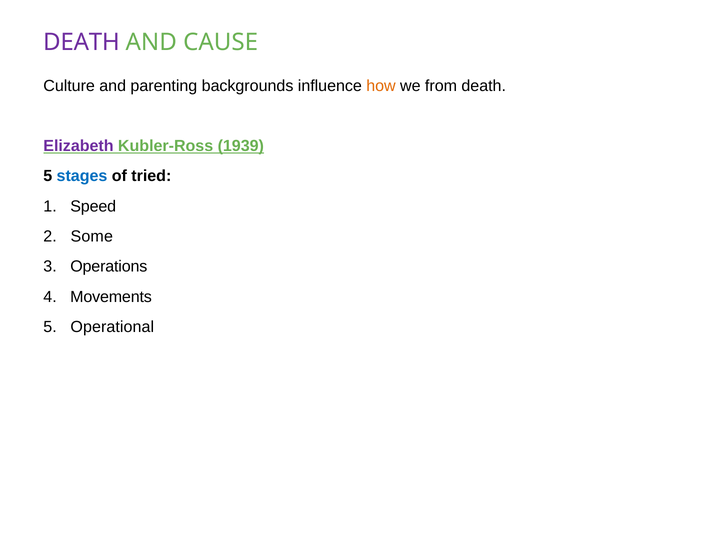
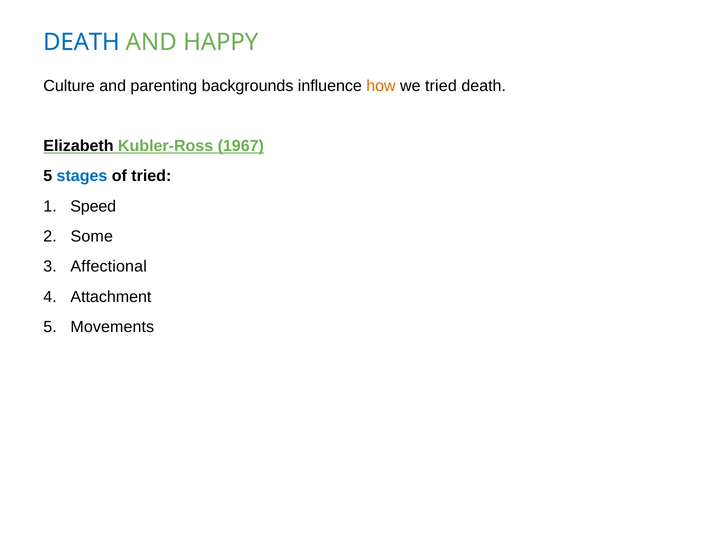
DEATH colour: purple -> blue (81, 42)
CAUSE: CAUSE -> HAPPY (221, 42)
we from: from -> tried (441, 86)
Elizabeth colour: purple -> black (78, 146)
1939: 1939 -> 1967 (241, 146)
Operations: Operations -> Affectional (109, 266)
Movements: Movements -> Attachment (111, 296)
Operational: Operational -> Movements (112, 327)
